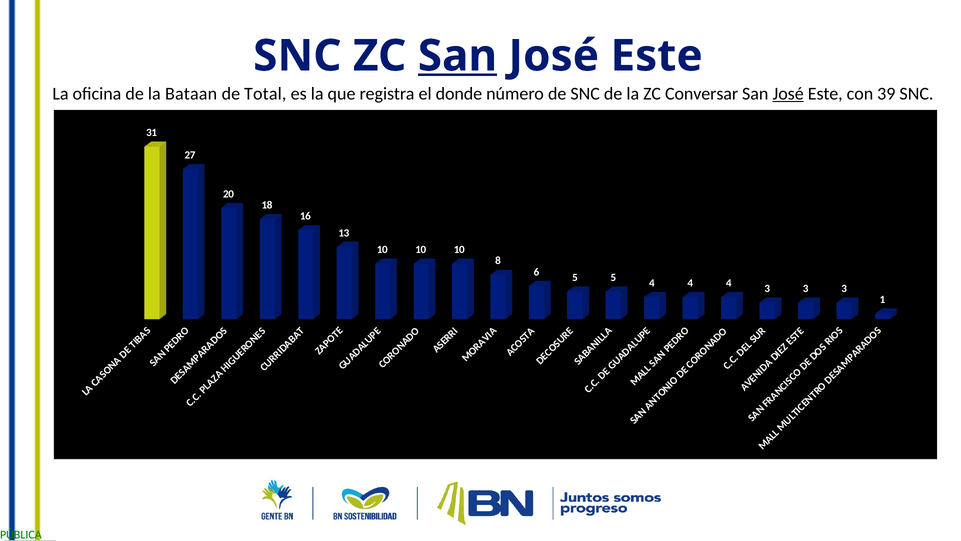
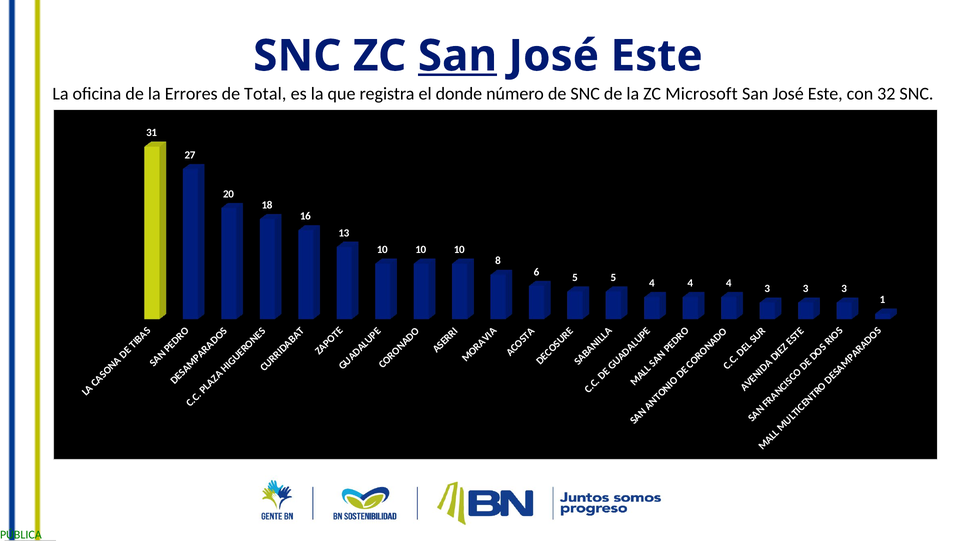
Bataan: Bataan -> Errores (191, 94)
Conversar: Conversar -> Microsoft (701, 94)
José underline: present -> none (788, 94)
39: 39 -> 32 (886, 94)
